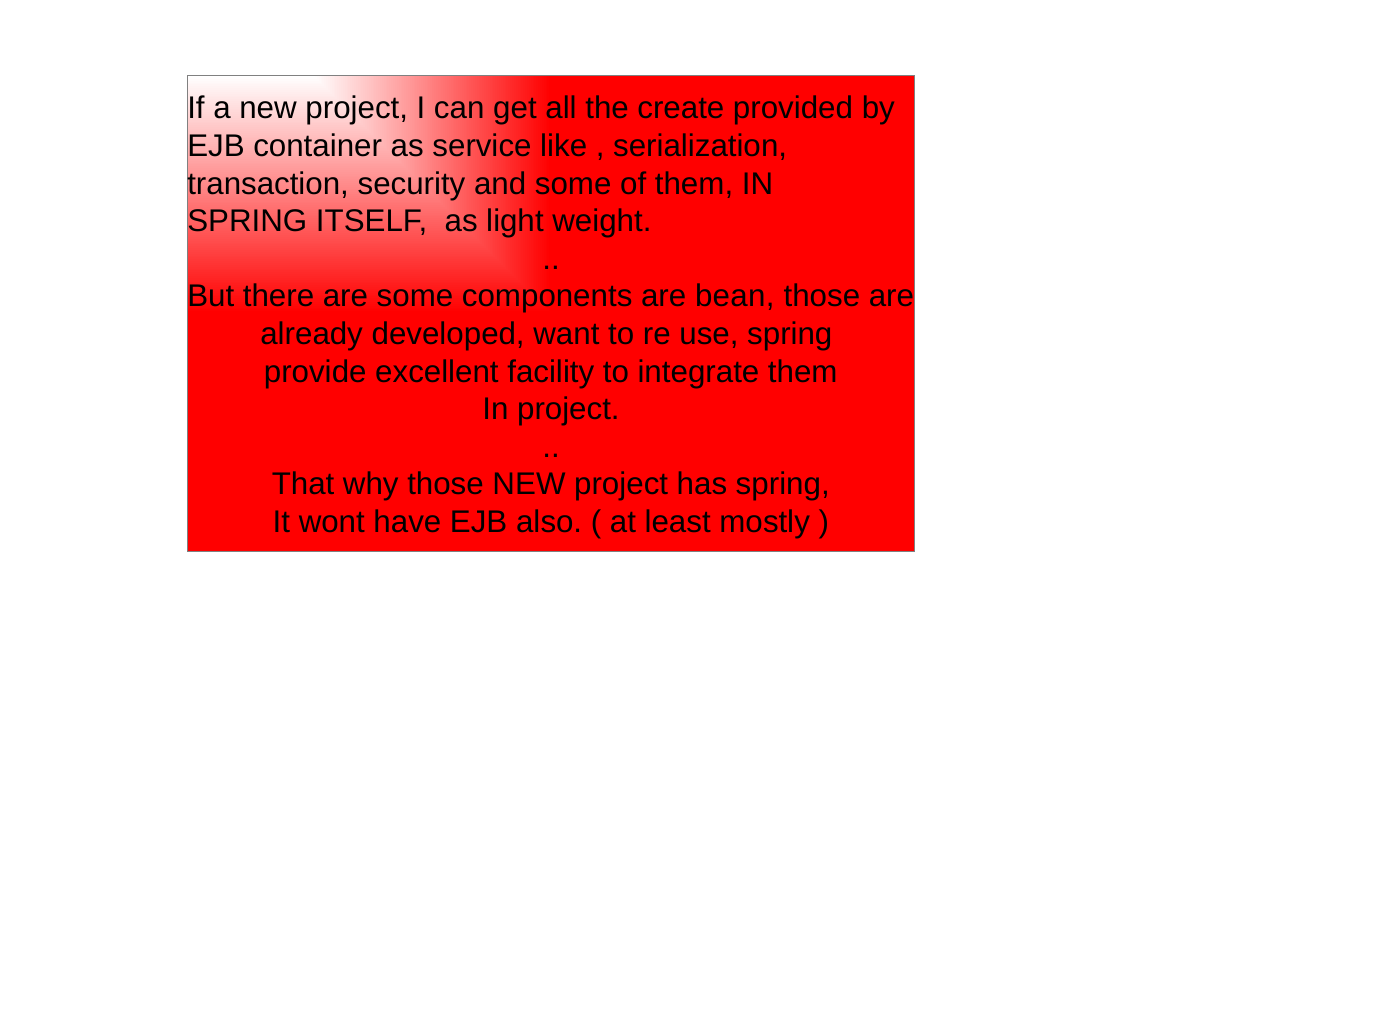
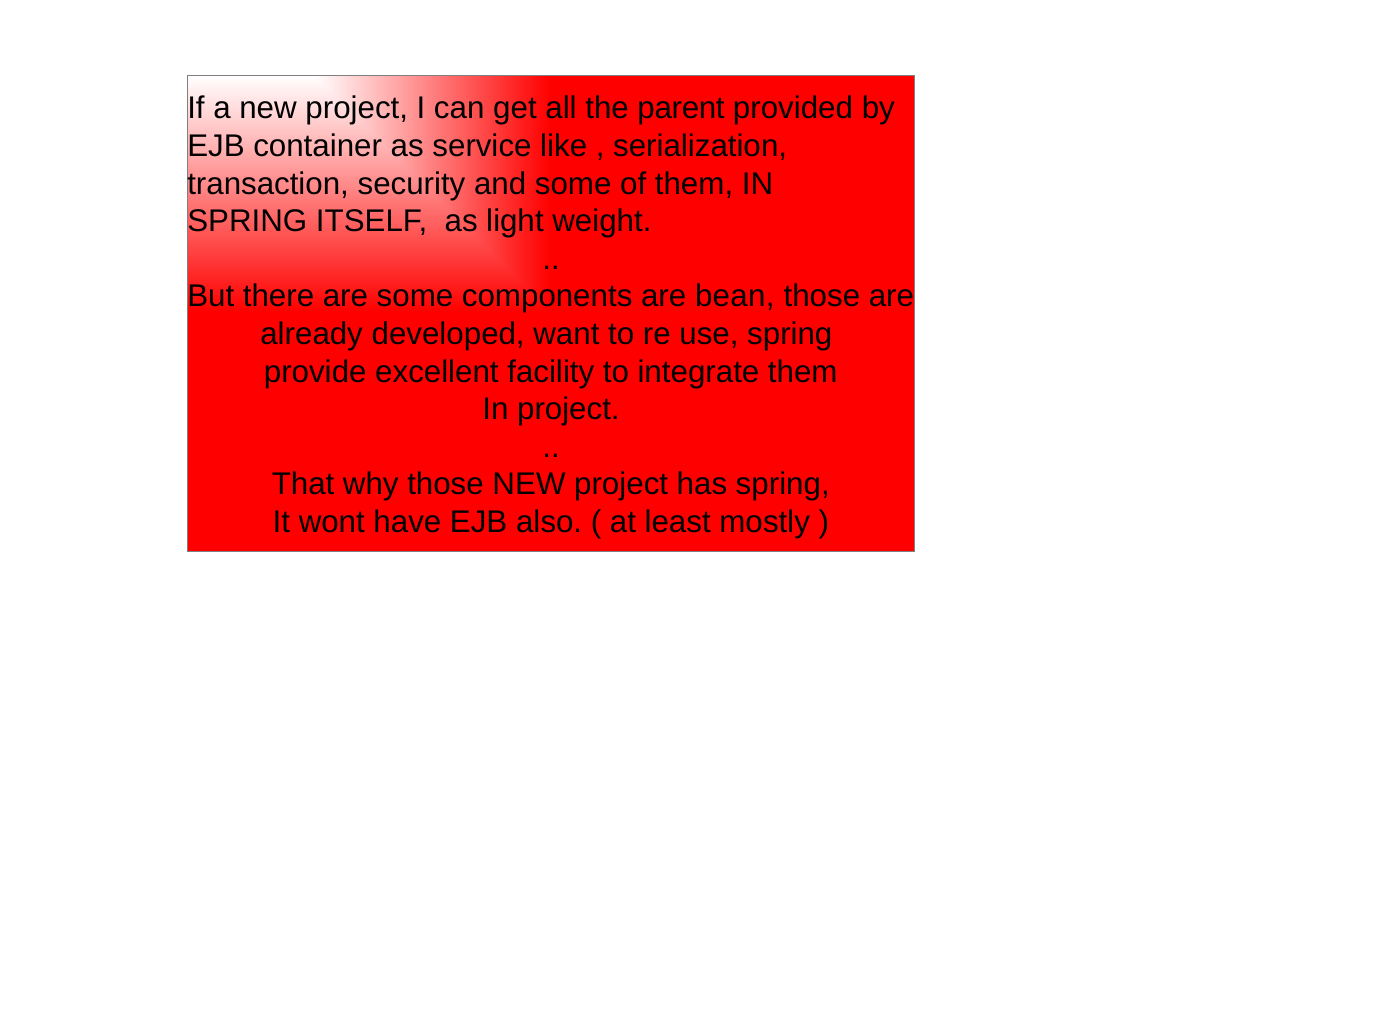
create: create -> parent (681, 109)
